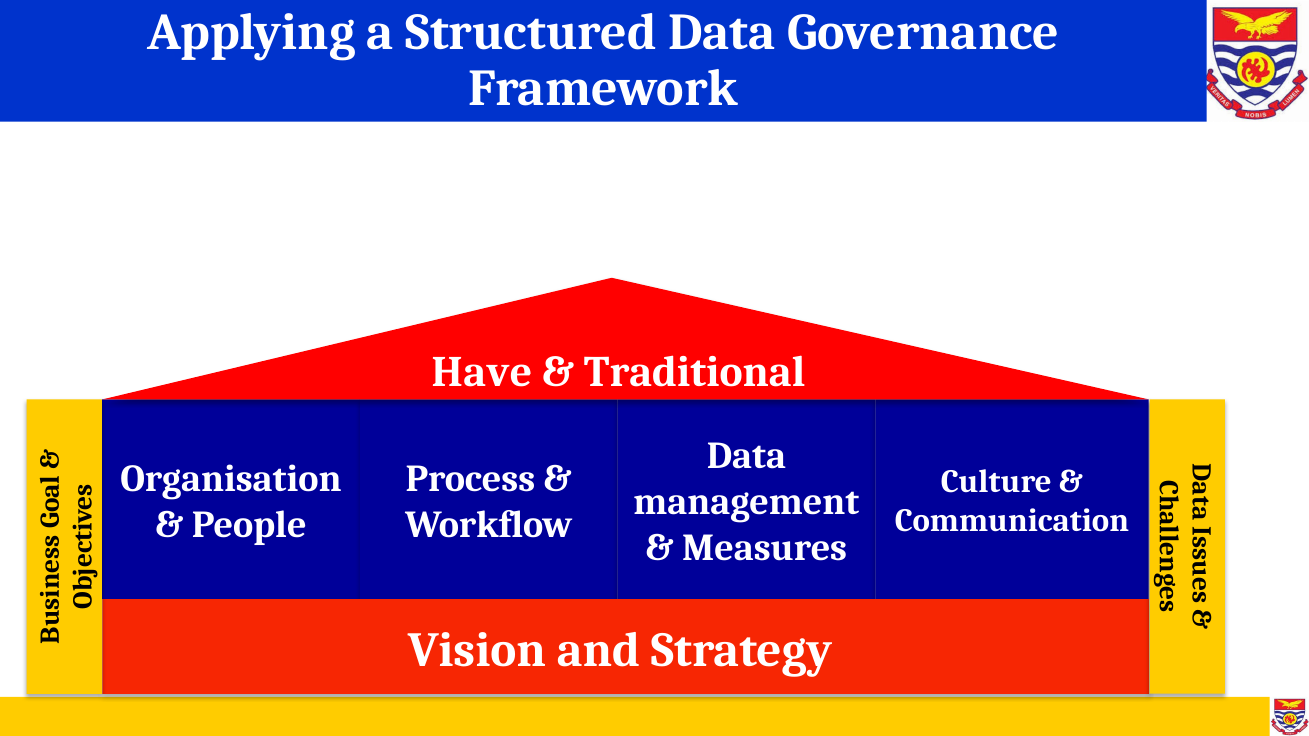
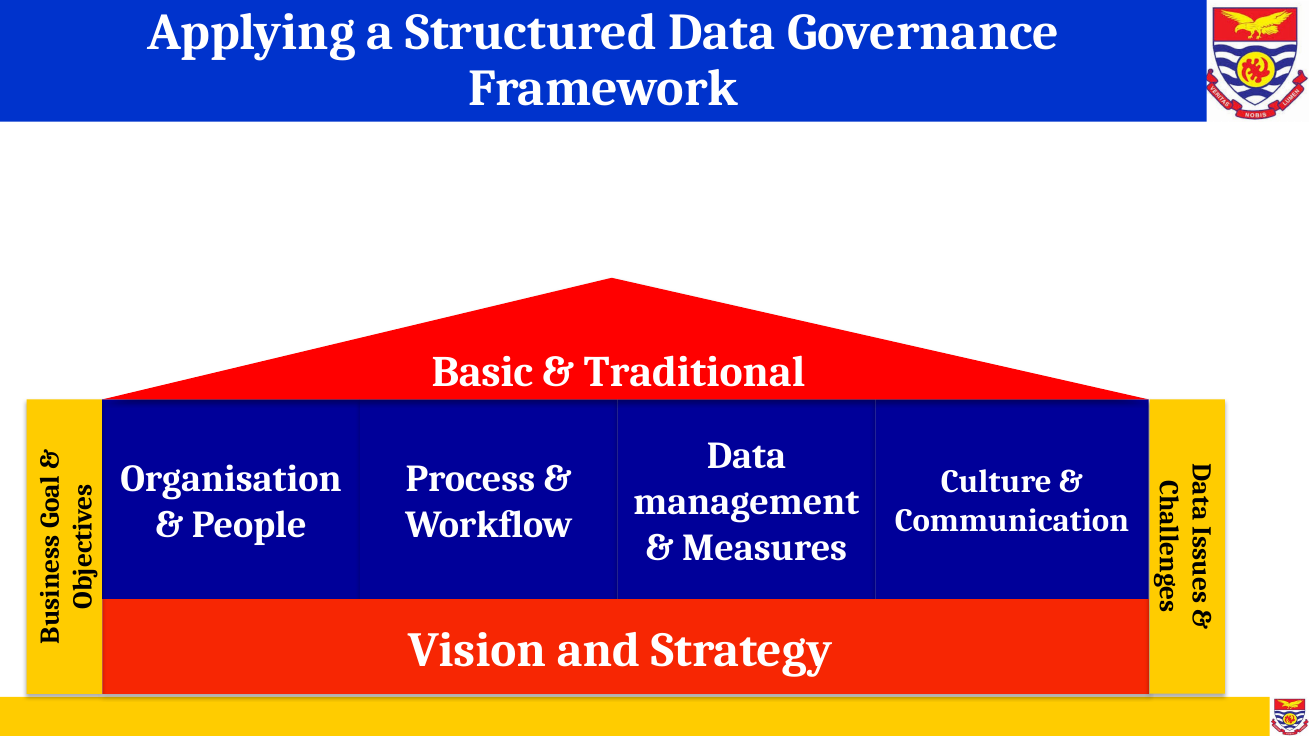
Have: Have -> Basic (482, 372)
